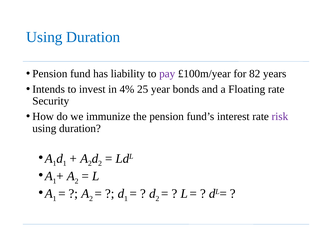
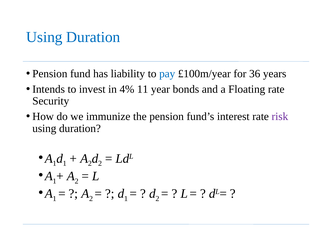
pay colour: purple -> blue (167, 74)
82: 82 -> 36 (255, 74)
25: 25 -> 11 (143, 89)
